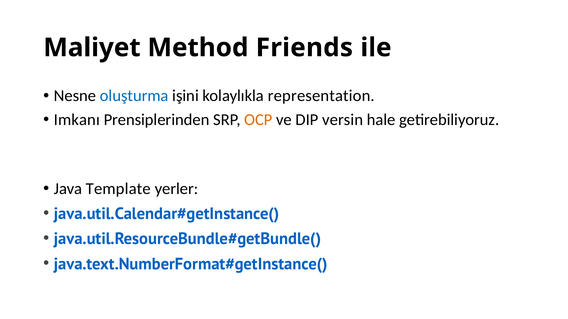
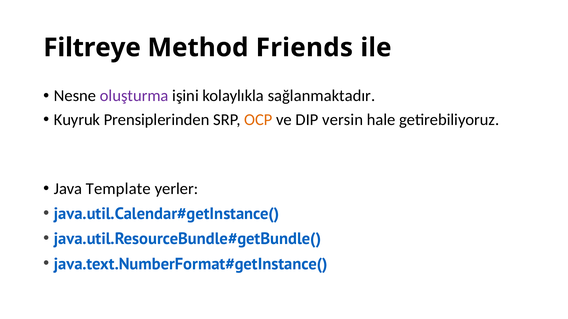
Maliyet: Maliyet -> Filtreye (92, 48)
oluşturma colour: blue -> purple (134, 96)
representation: representation -> sağlanmaktadır (321, 96)
Imkanı: Imkanı -> Kuyruk (77, 120)
